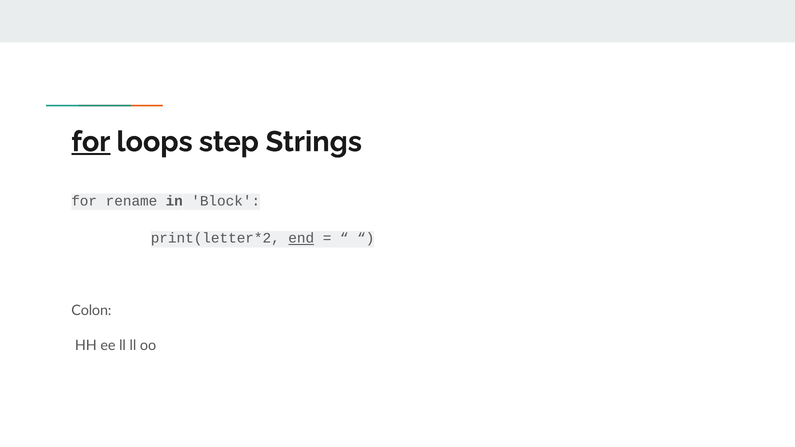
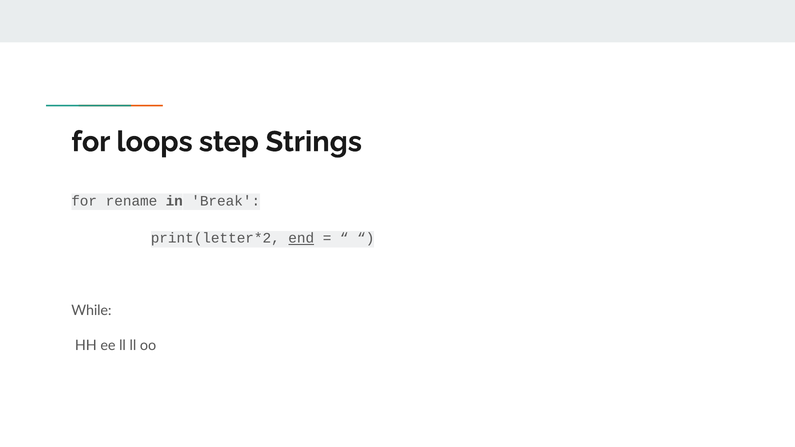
for underline: present -> none (91, 142)
Block: Block -> Break (226, 201)
Colon: Colon -> While (91, 311)
